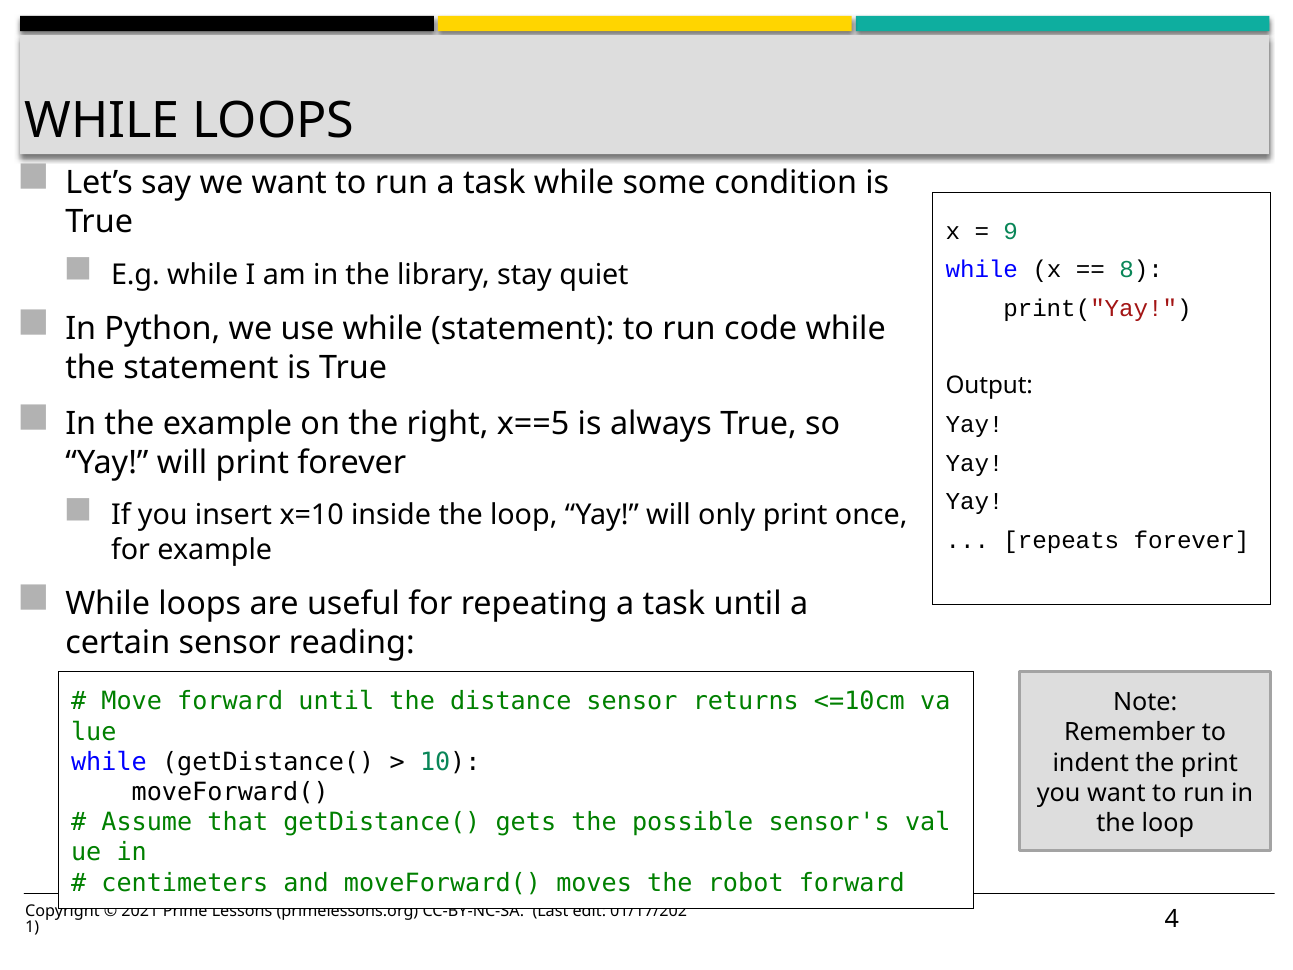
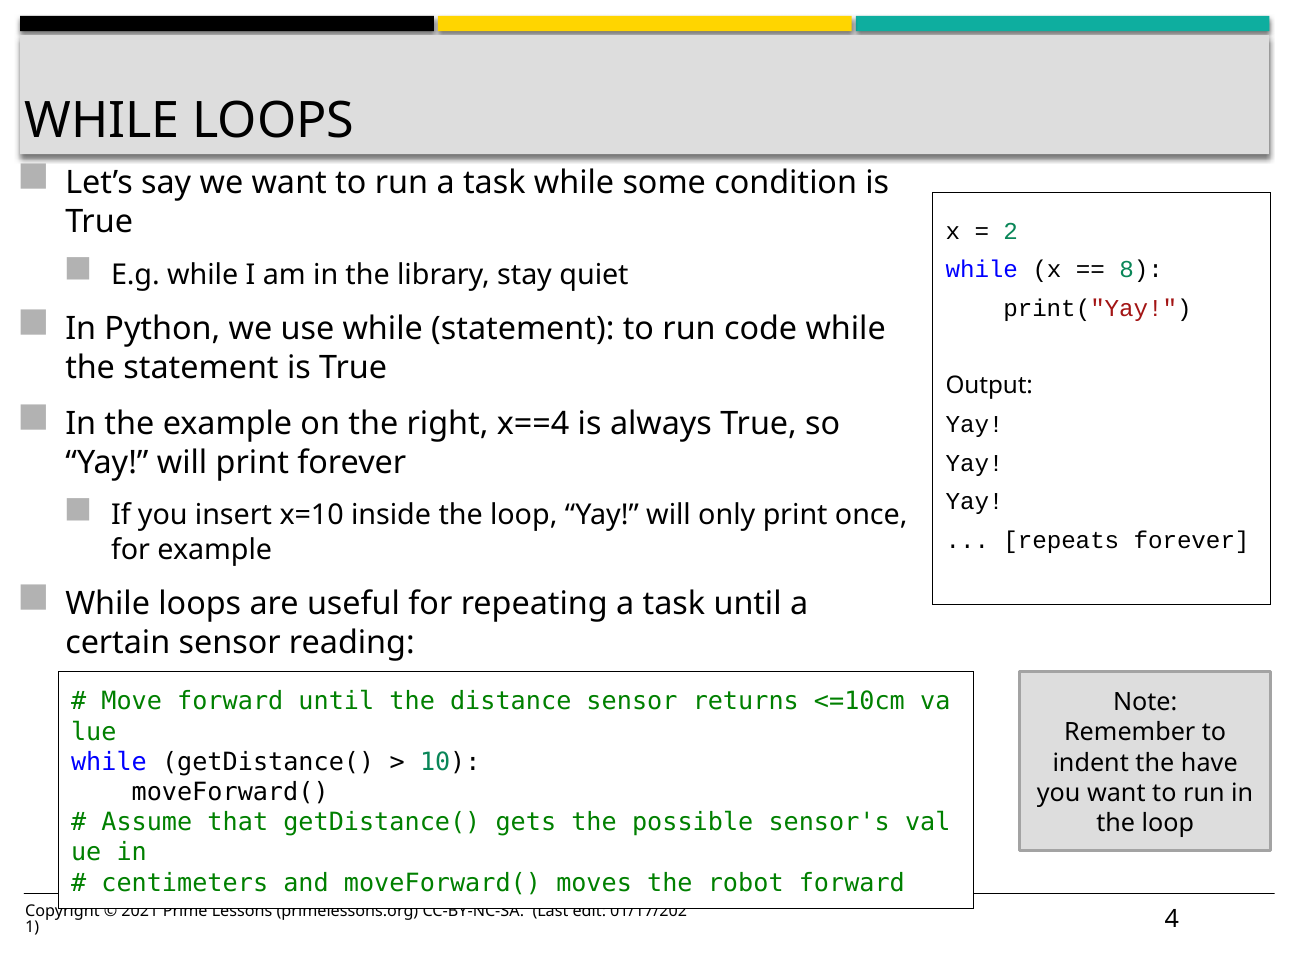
9: 9 -> 2 (1011, 231)
x==5: x==5 -> x==4 (533, 423)
the print: print -> have (1209, 763)
